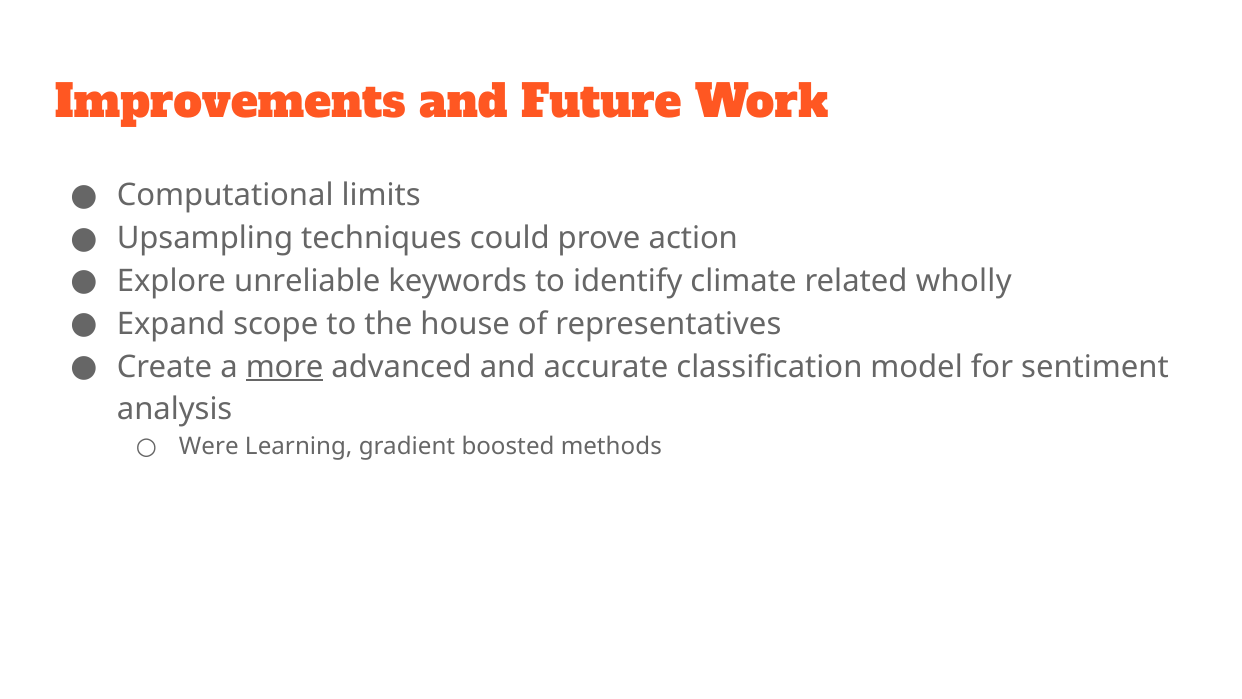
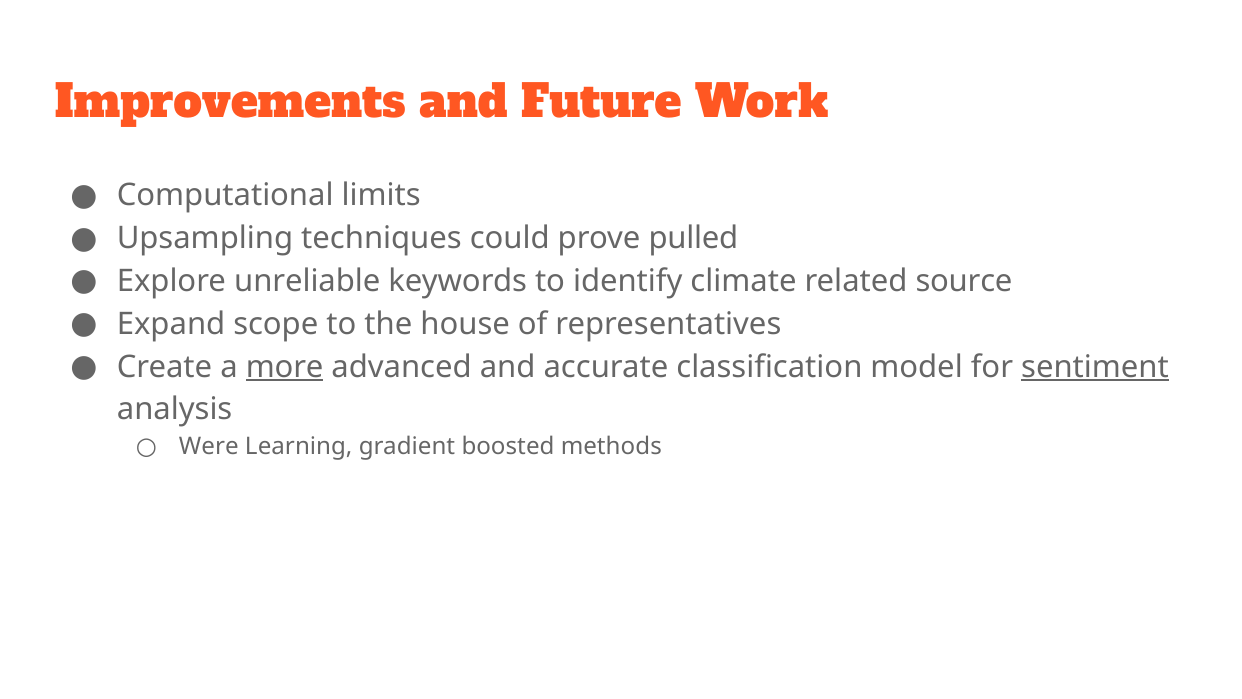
action: action -> pulled (693, 238)
wholly: wholly -> source (964, 281)
sentiment underline: none -> present (1095, 367)
